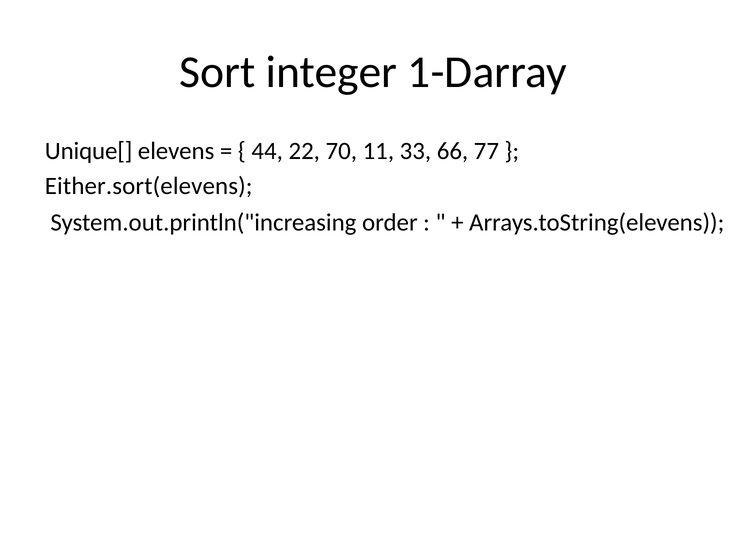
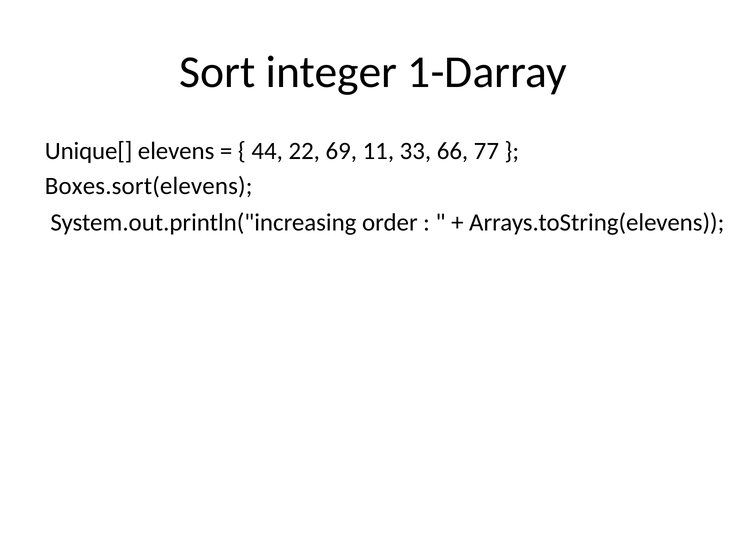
70: 70 -> 69 (341, 151)
Either.sort(elevens: Either.sort(elevens -> Boxes.sort(elevens (149, 186)
